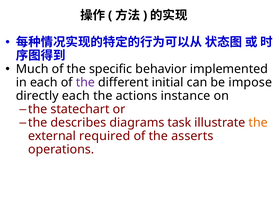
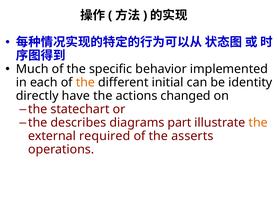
the colour: purple -> orange (85, 83)
impose: impose -> identity (250, 83)
directly each: each -> have (76, 96)
instance: instance -> changed (186, 96)
task: task -> part (179, 123)
